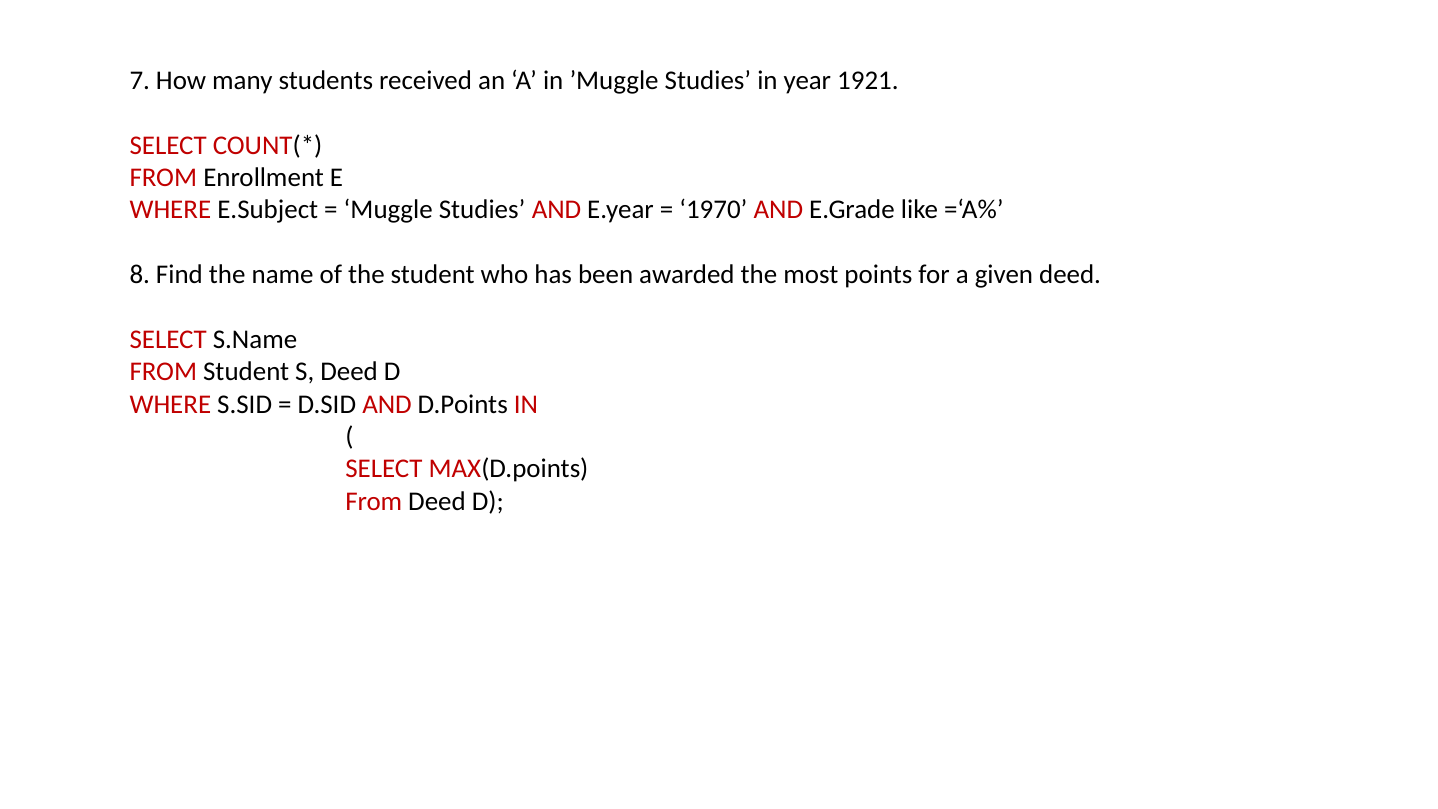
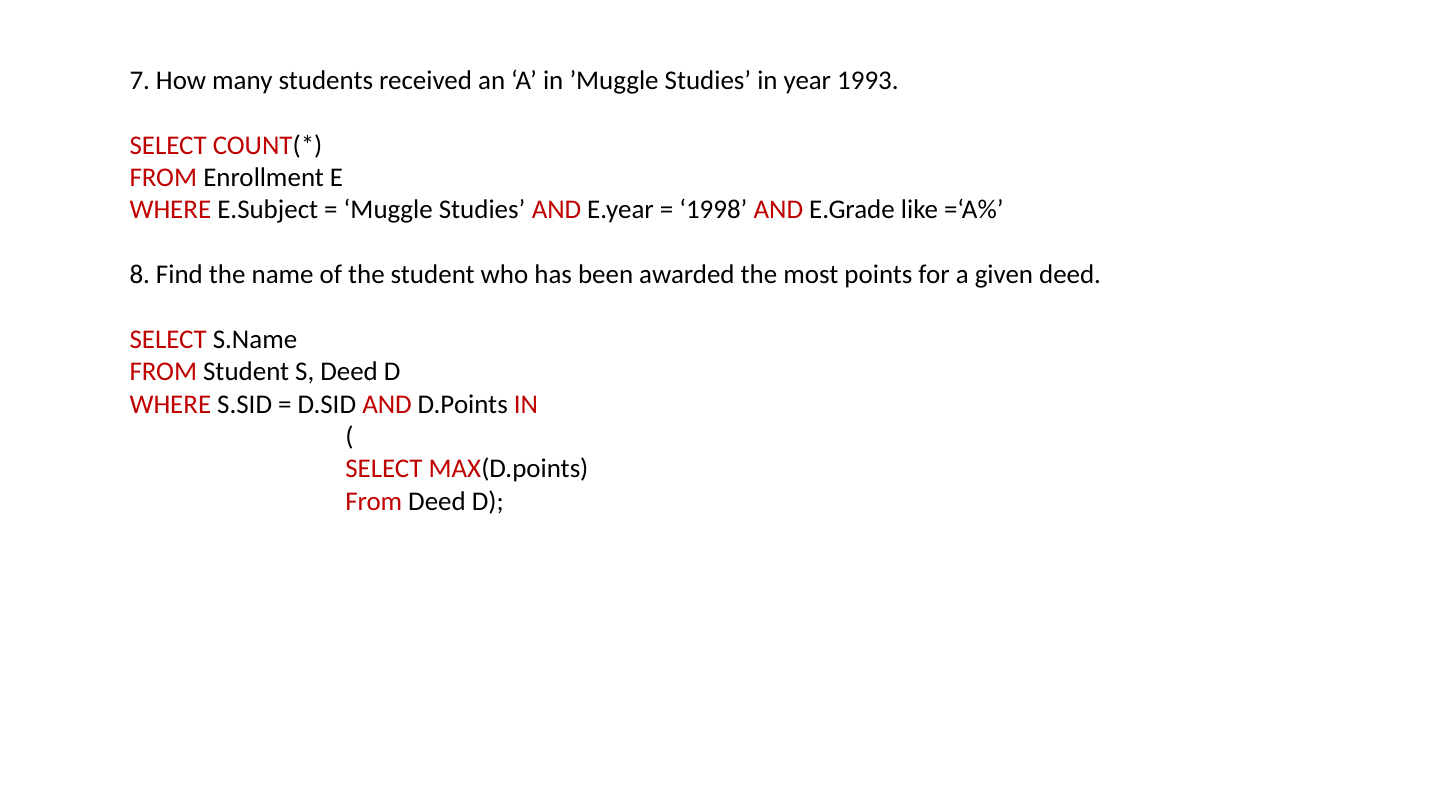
1921: 1921 -> 1993 (868, 81)
1970: 1970 -> 1998 (713, 210)
